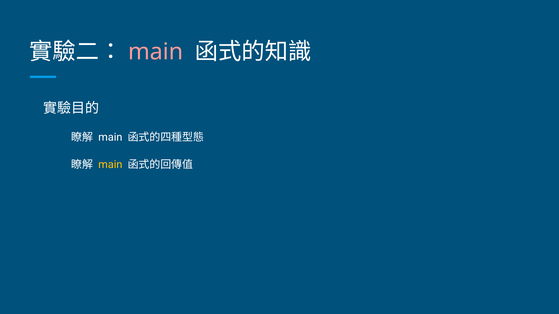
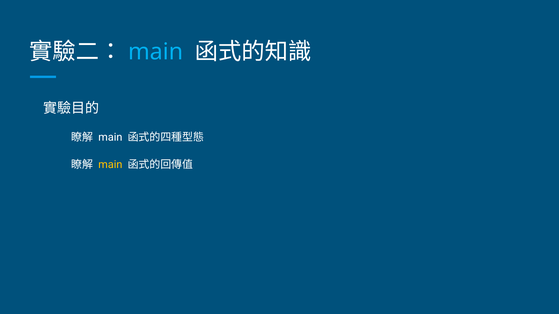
main colour: pink -> light blue (156, 52)
